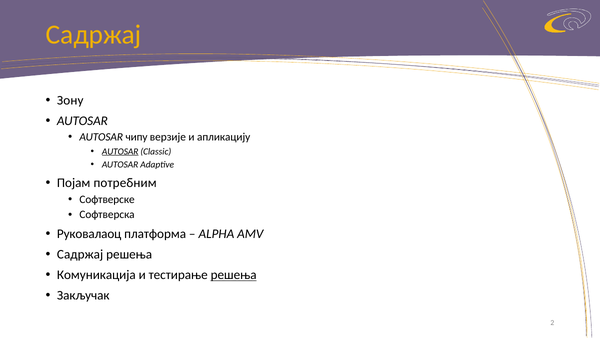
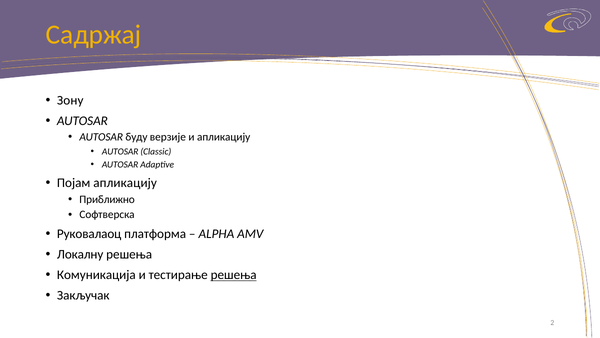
чипу: чипу -> буду (136, 137)
AUTOSAR underline: present -> none (120, 151)
Појам потребним: потребним -> апликацију (125, 183)
Софтверске: Софтверске -> Приближно (107, 199)
Садржај: Садржај -> Локалну (80, 254)
